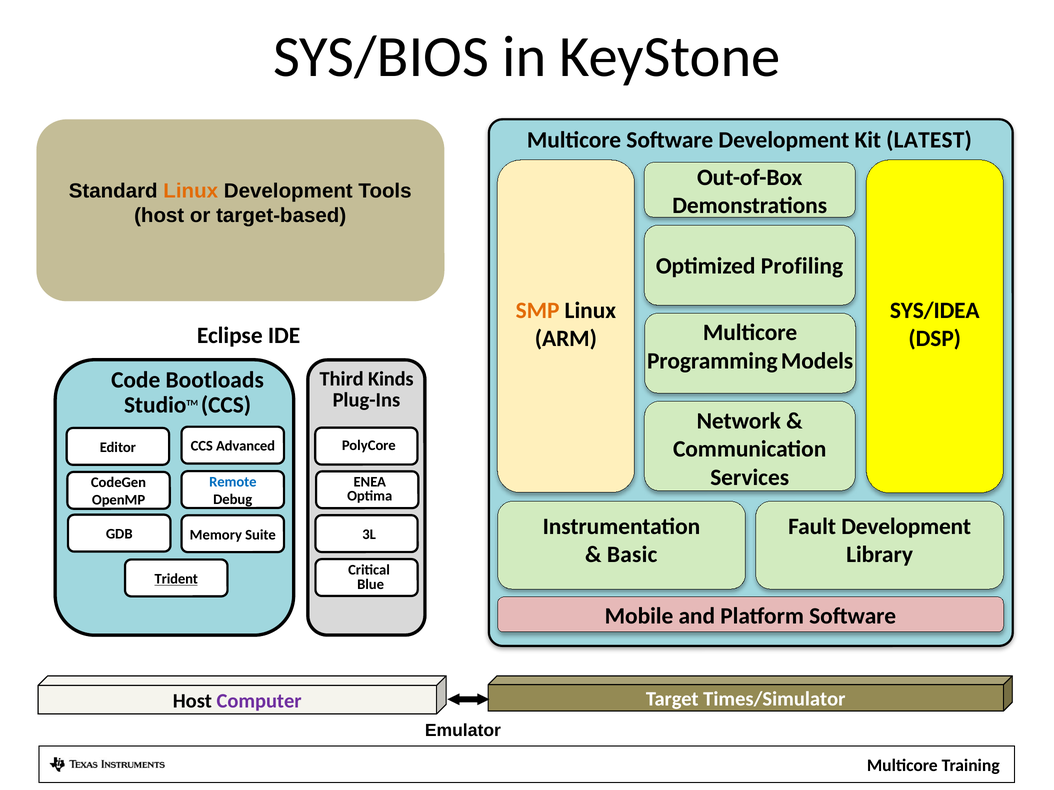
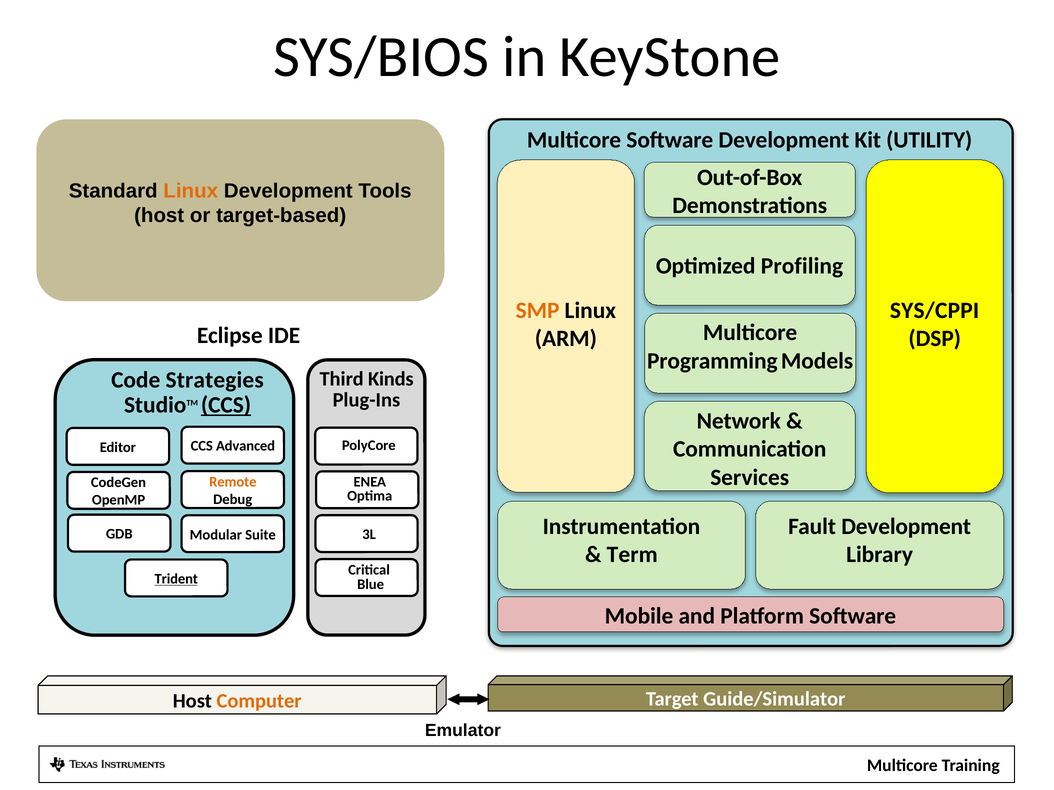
LATEST: LATEST -> UTILITY (929, 140)
SYS/IDEA: SYS/IDEA -> SYS/CPPI (935, 311)
Bootloads: Bootloads -> Strategies (215, 380)
CCS underline: none -> present (226, 405)
Remote colour: blue -> orange (233, 482)
Memory: Memory -> Modular (216, 535)
Basic: Basic -> Term (632, 555)
Computer colour: purple -> orange (259, 701)
Times/Simulator: Times/Simulator -> Guide/Simulator (774, 700)
